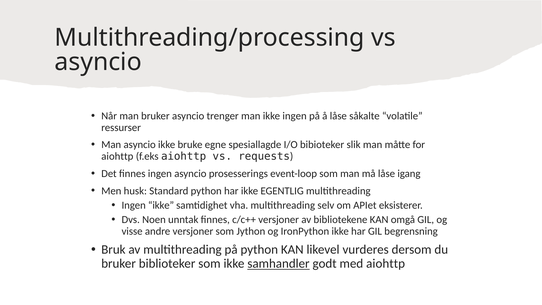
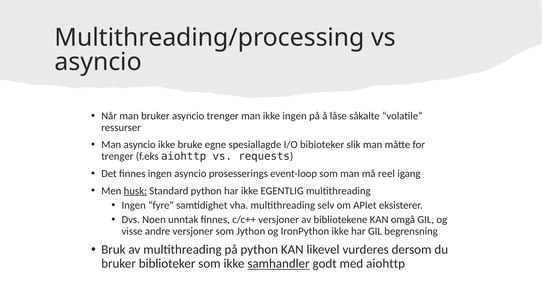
aiohttp: aiohttp -> trenger (117, 156)
må låse: låse -> reel (386, 173)
husk underline: none -> present (135, 191)
Ingen ikke: ikke -> fyre (161, 205)
